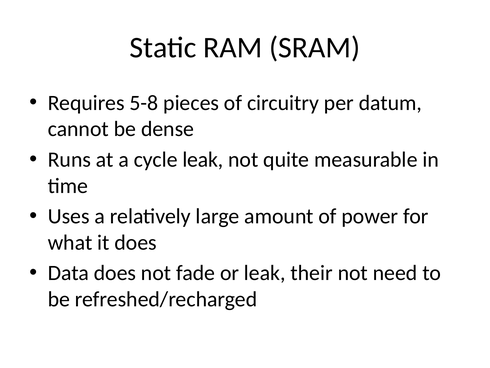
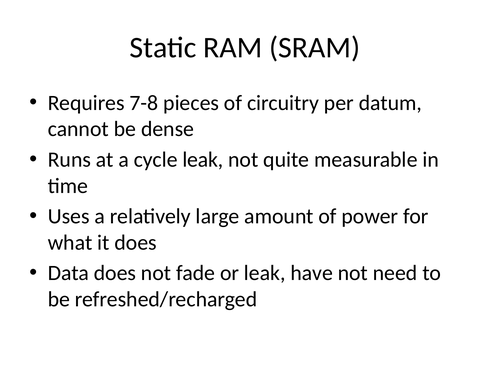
5-8: 5-8 -> 7-8 (144, 103)
their: their -> have (312, 273)
